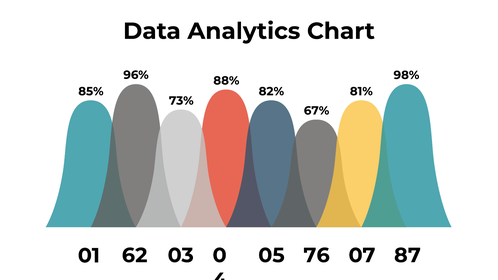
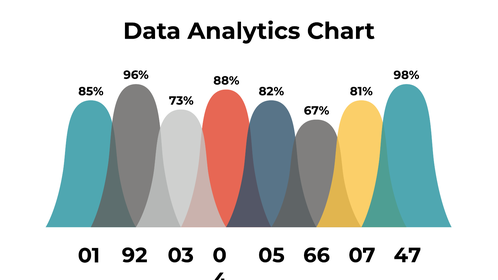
76: 76 -> 66 (317, 255)
87: 87 -> 47 (407, 255)
62: 62 -> 92 (135, 255)
